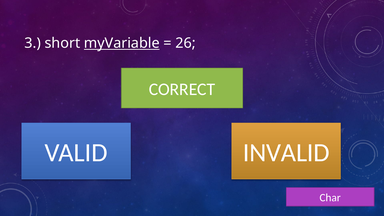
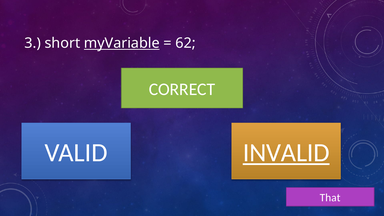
26: 26 -> 62 (185, 43)
INVALID underline: none -> present (286, 153)
Char: Char -> That (330, 198)
